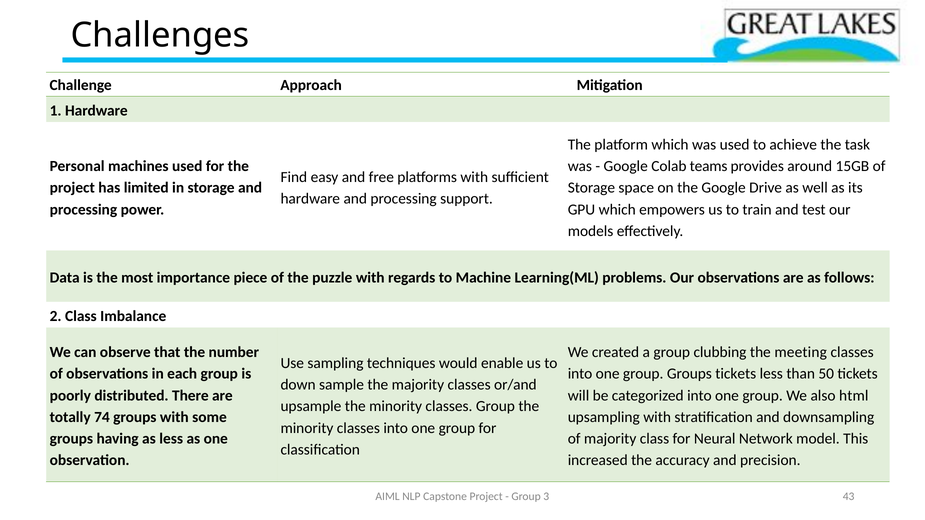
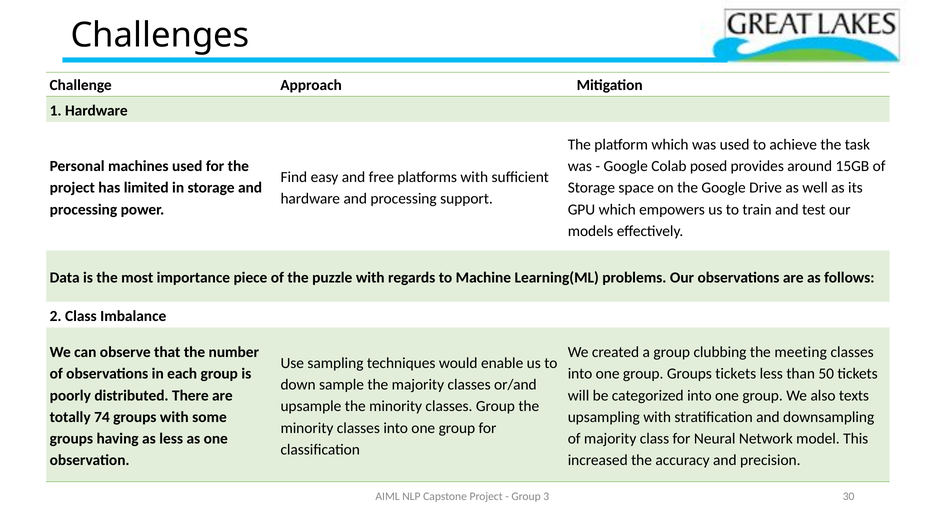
teams: teams -> posed (709, 166)
html: html -> texts (854, 396)
43: 43 -> 30 (849, 497)
